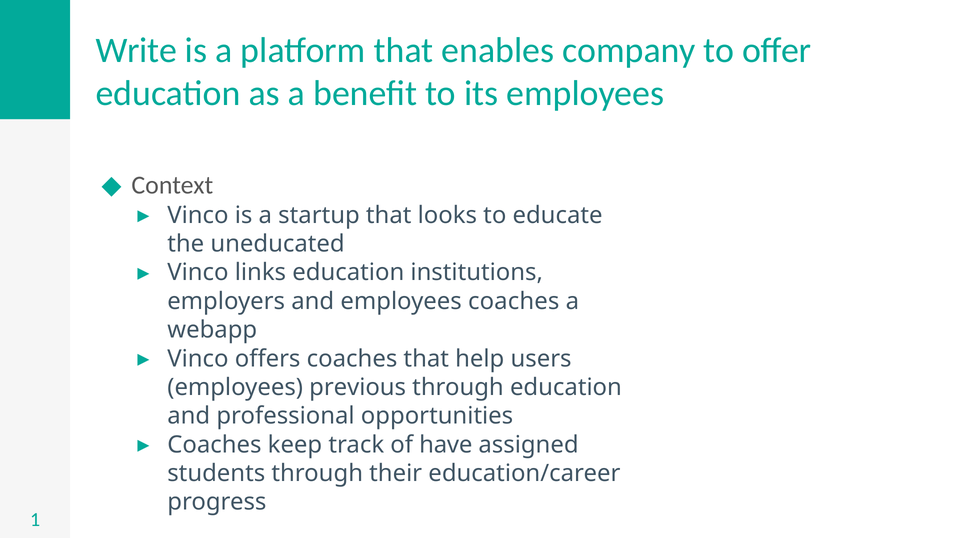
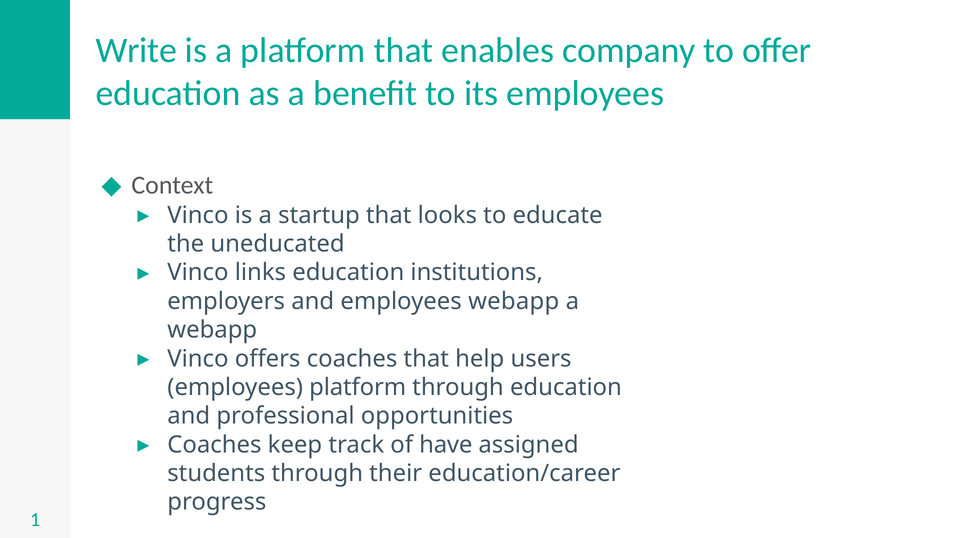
employees coaches: coaches -> webapp (514, 301)
employees previous: previous -> platform (358, 388)
